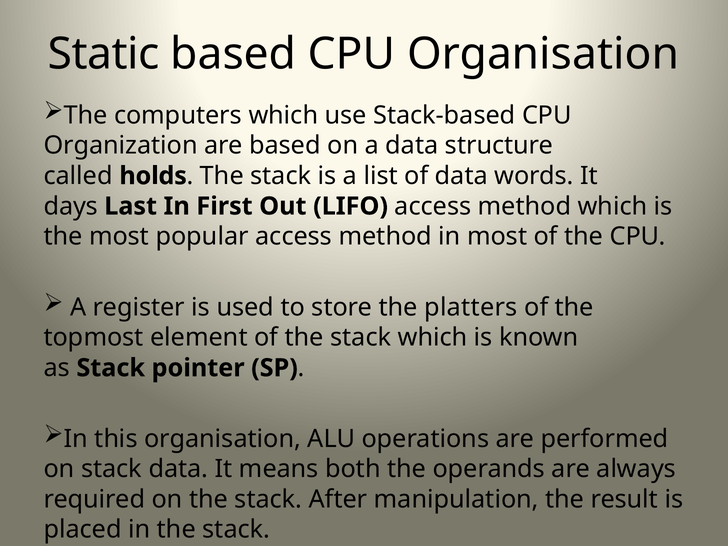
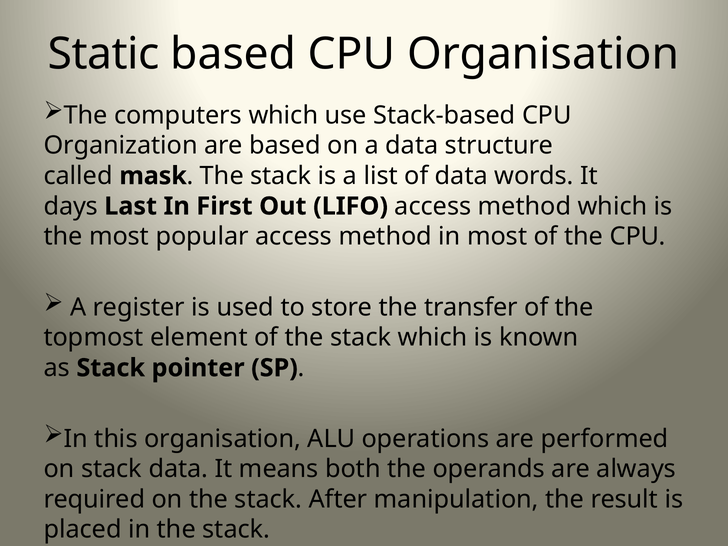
holds: holds -> mask (153, 176)
platters: platters -> transfer (471, 307)
